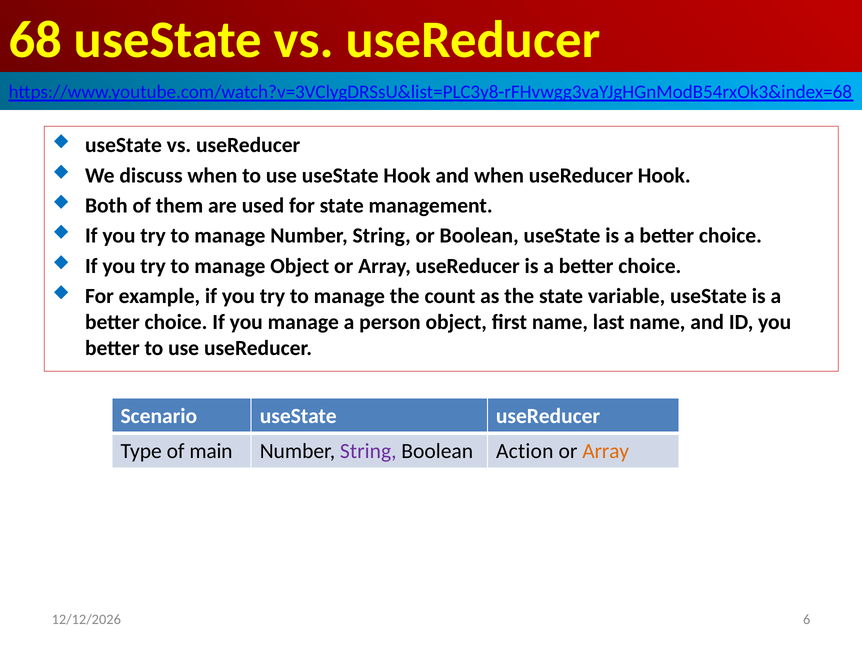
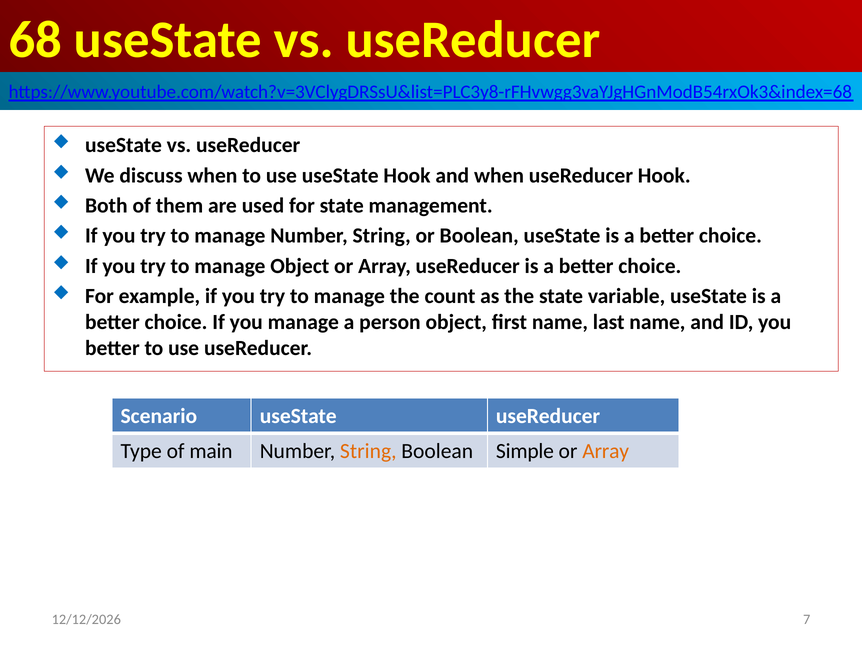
String colour: purple -> orange (368, 451)
Action: Action -> Simple (525, 451)
6: 6 -> 7 (807, 619)
